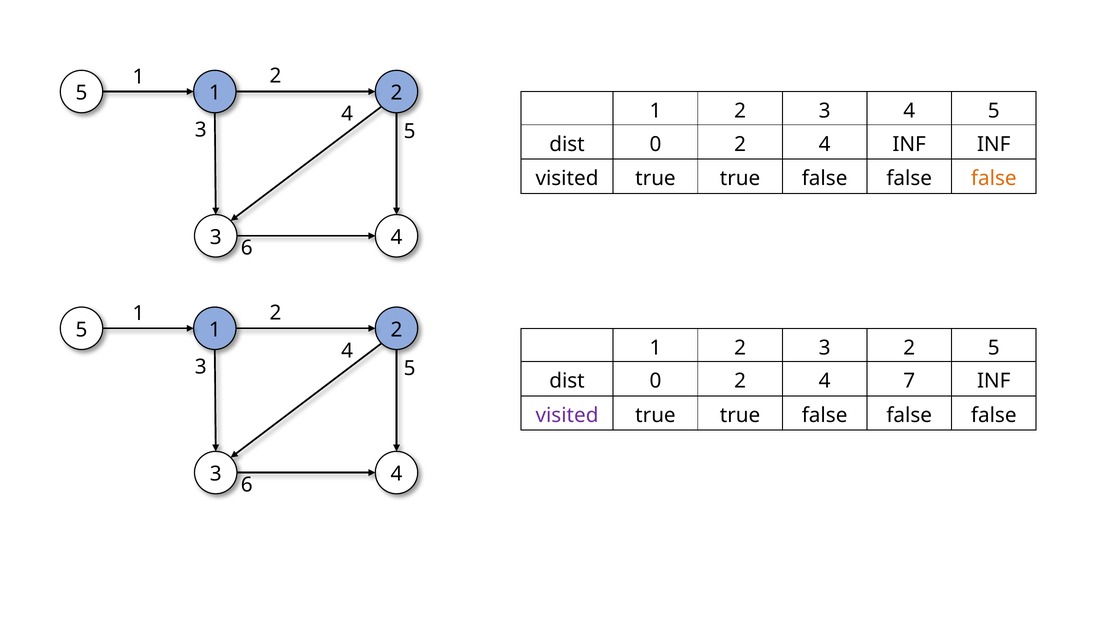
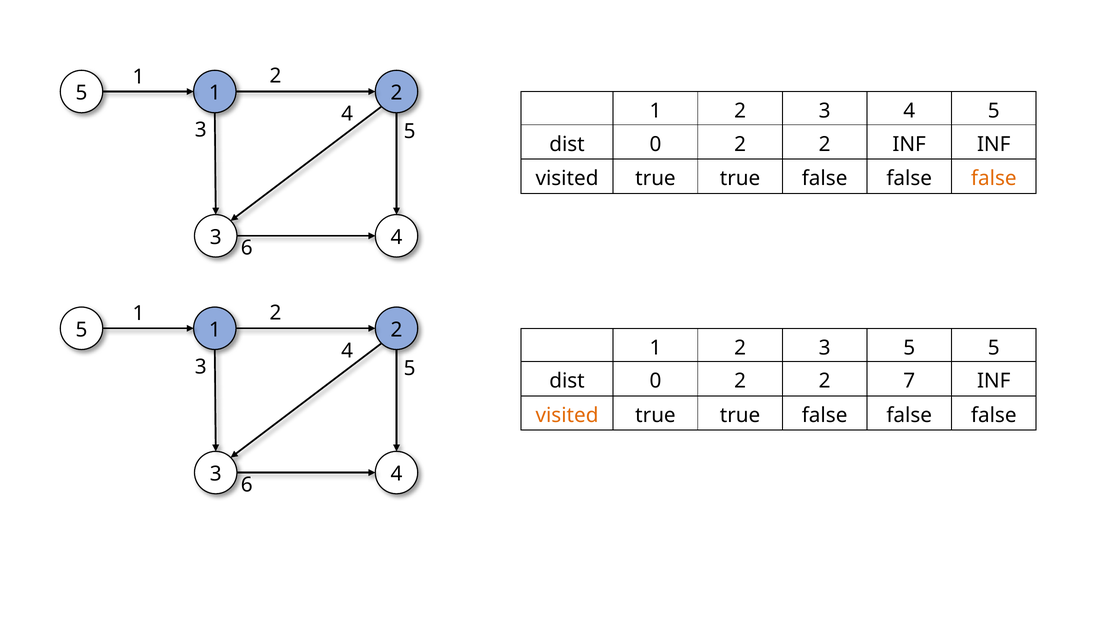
4: 4 -> 2 (825, 144)
2 3 2: 2 -> 5 (909, 347)
4: 4 -> 2 (825, 381)
visited colour: purple -> orange (567, 415)
